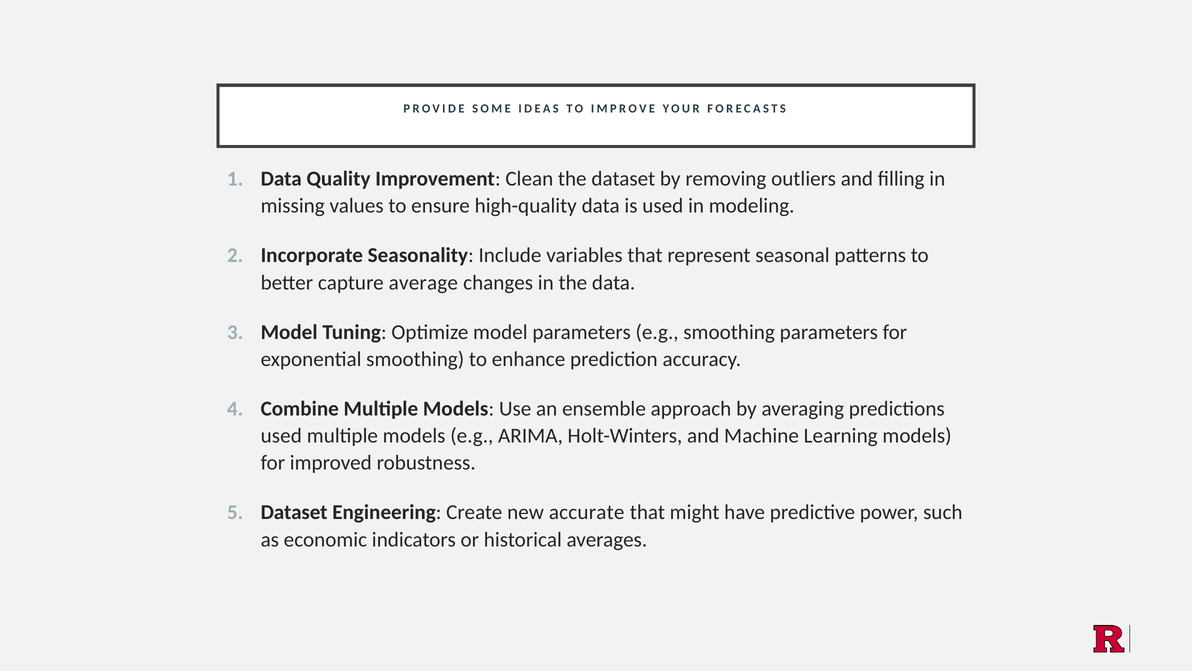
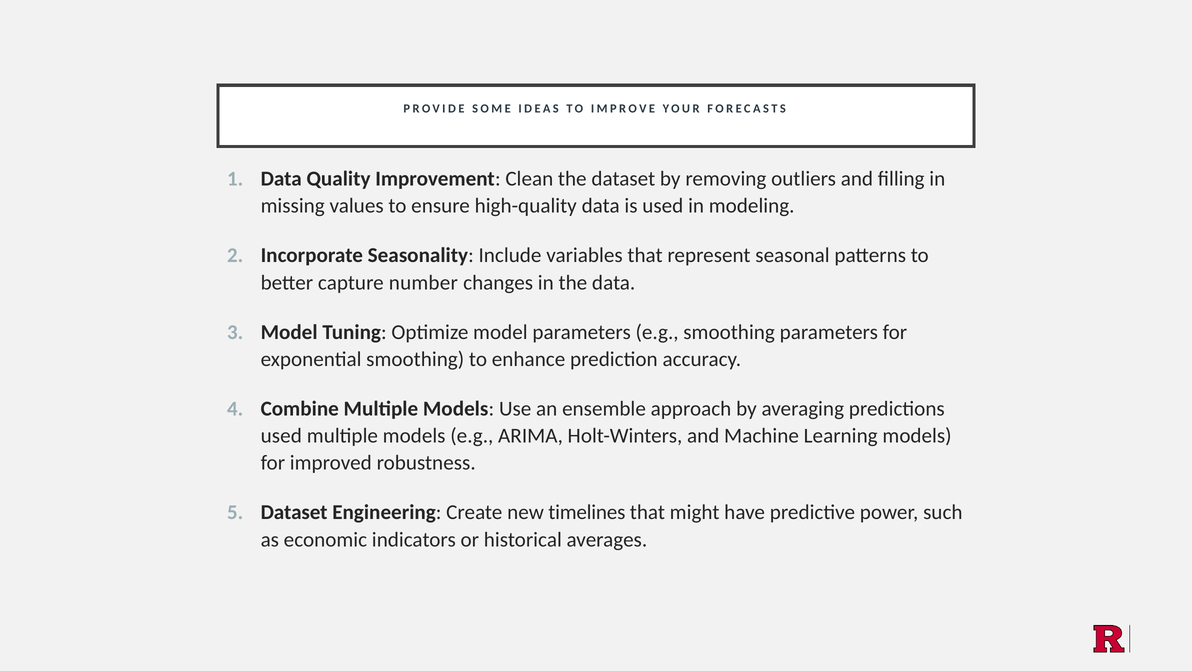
average: average -> number (423, 282)
accurate: accurate -> timelines (587, 512)
